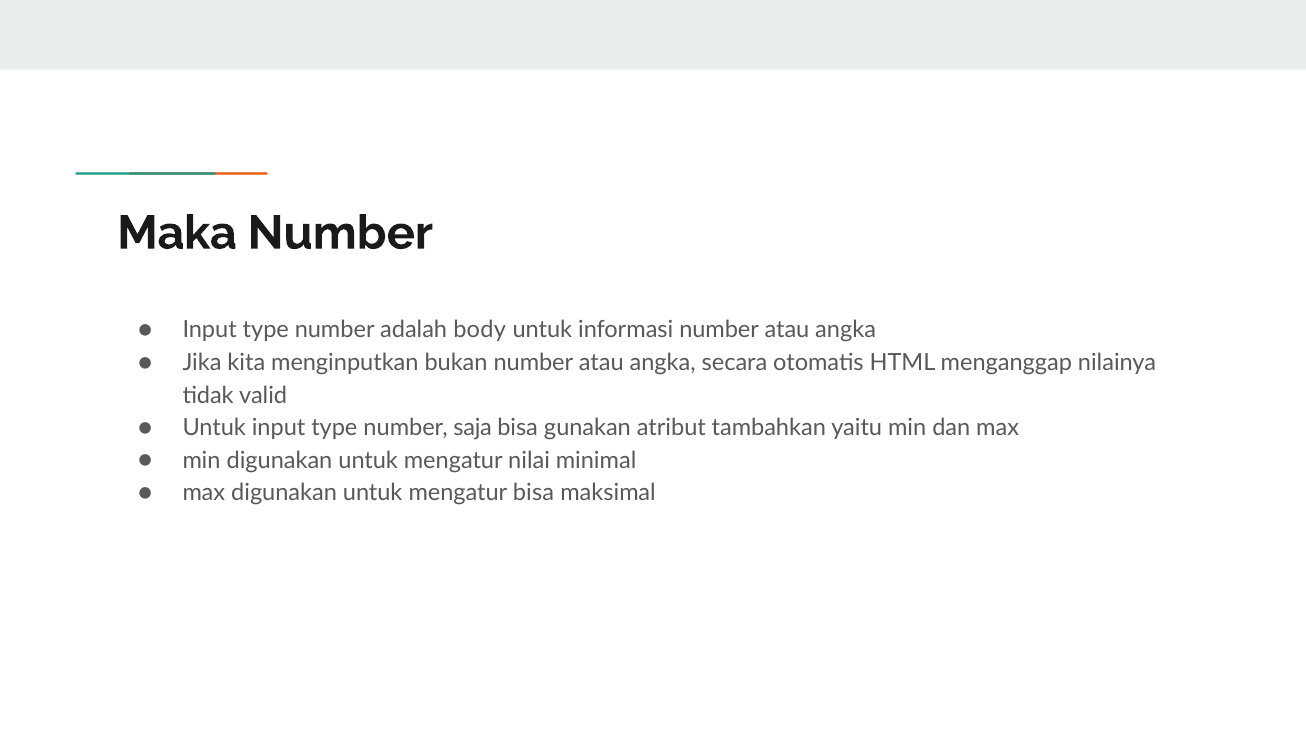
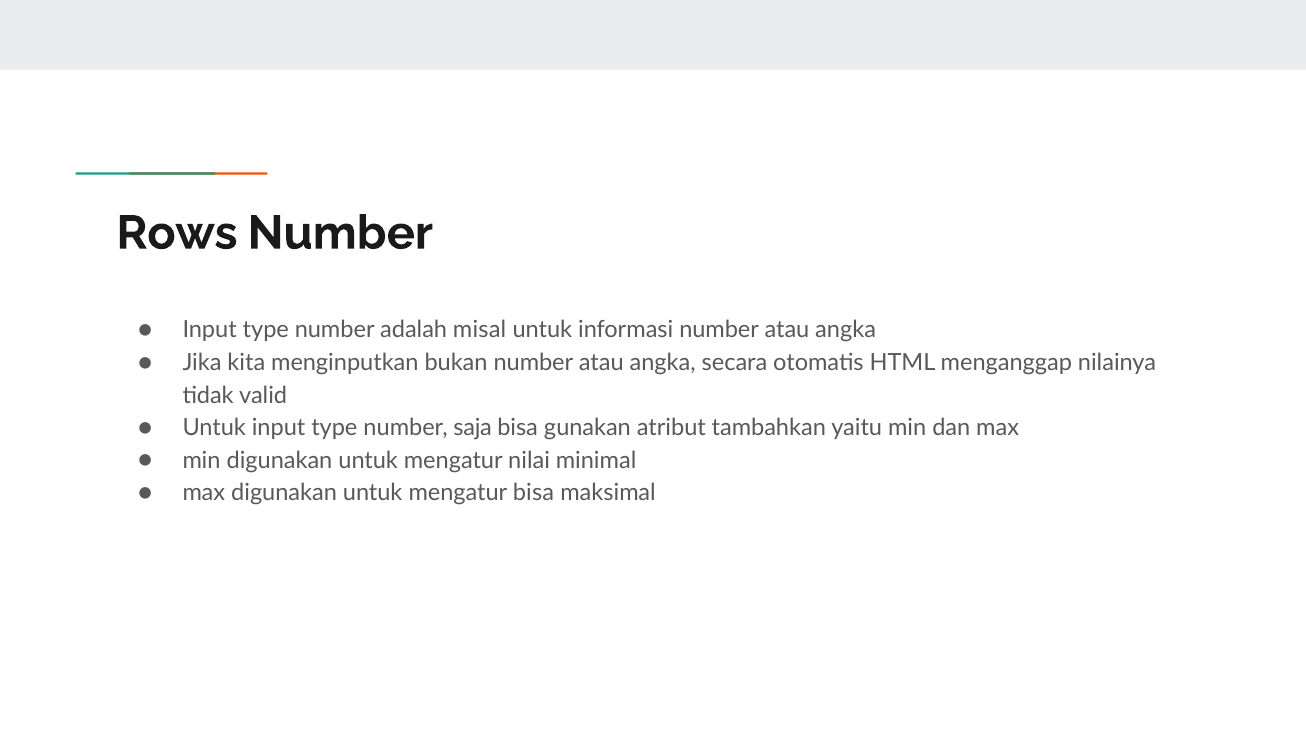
Maka: Maka -> Rows (177, 233)
body: body -> misal (480, 330)
